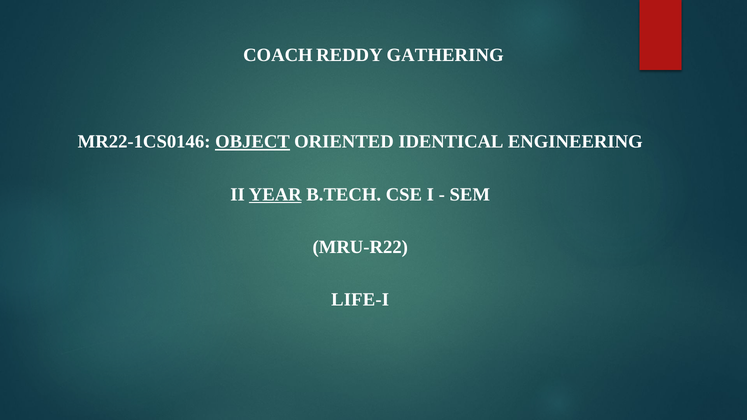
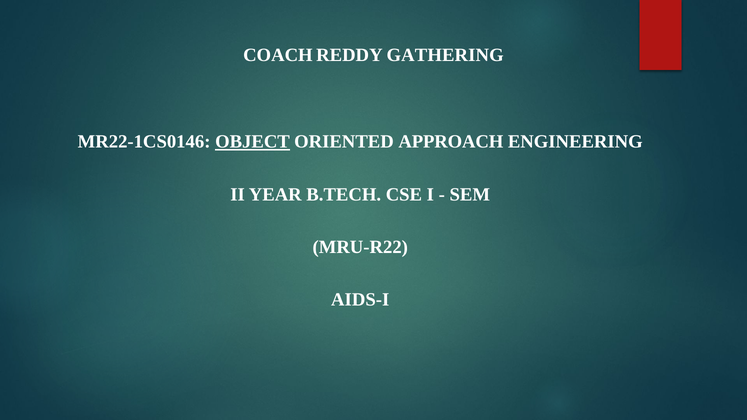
IDENTICAL: IDENTICAL -> APPROACH (451, 142)
YEAR underline: present -> none (275, 194)
LIFE-I: LIFE-I -> AIDS-I (360, 300)
